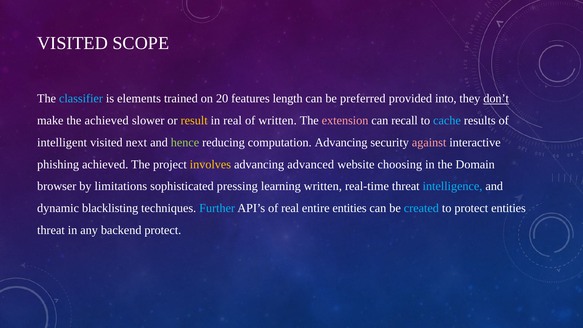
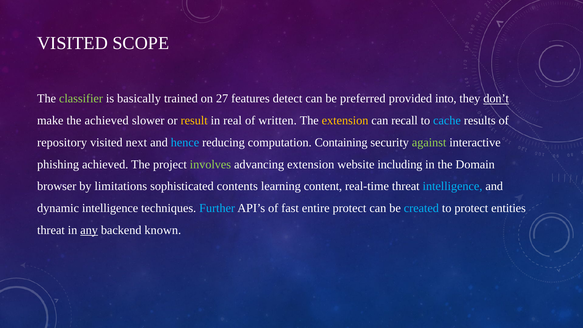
classifier colour: light blue -> light green (81, 99)
elements: elements -> basically (139, 99)
20: 20 -> 27 (222, 99)
length: length -> detect (288, 99)
extension colour: pink -> yellow (345, 121)
intelligent: intelligent -> repository (62, 142)
hence colour: light green -> light blue (185, 142)
computation Advancing: Advancing -> Containing (341, 142)
against colour: pink -> light green (429, 142)
involves colour: yellow -> light green (210, 164)
advancing advanced: advanced -> extension (311, 164)
choosing: choosing -> including (400, 164)
pressing: pressing -> contents (237, 186)
learning written: written -> content (323, 186)
dynamic blacklisting: blacklisting -> intelligence (110, 208)
of real: real -> fast (290, 208)
entire entities: entities -> protect (349, 208)
any underline: none -> present (89, 230)
backend protect: protect -> known (163, 230)
